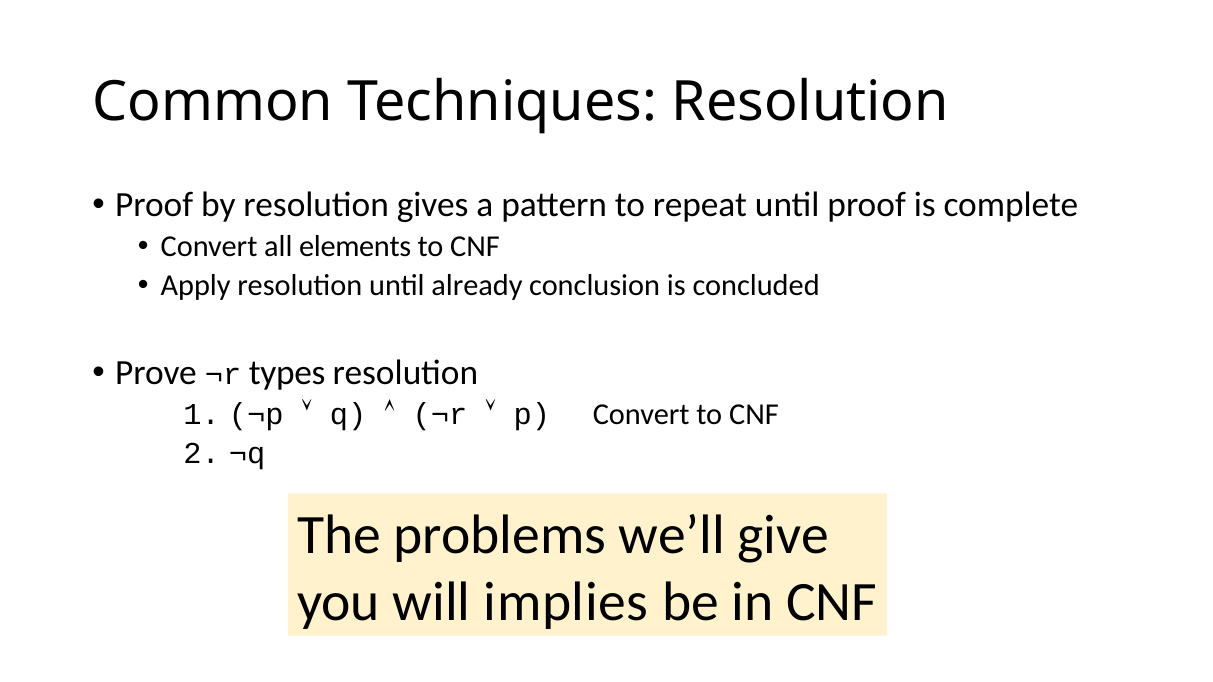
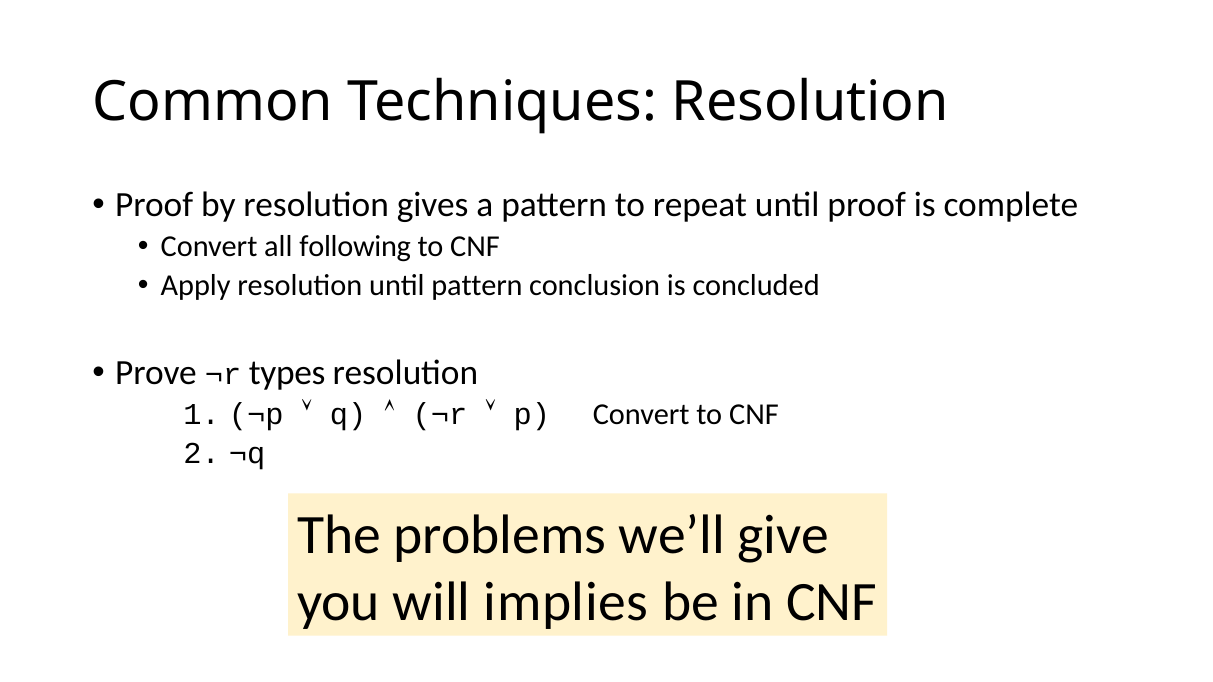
elements: elements -> following (355, 247)
until already: already -> pattern (477, 286)
